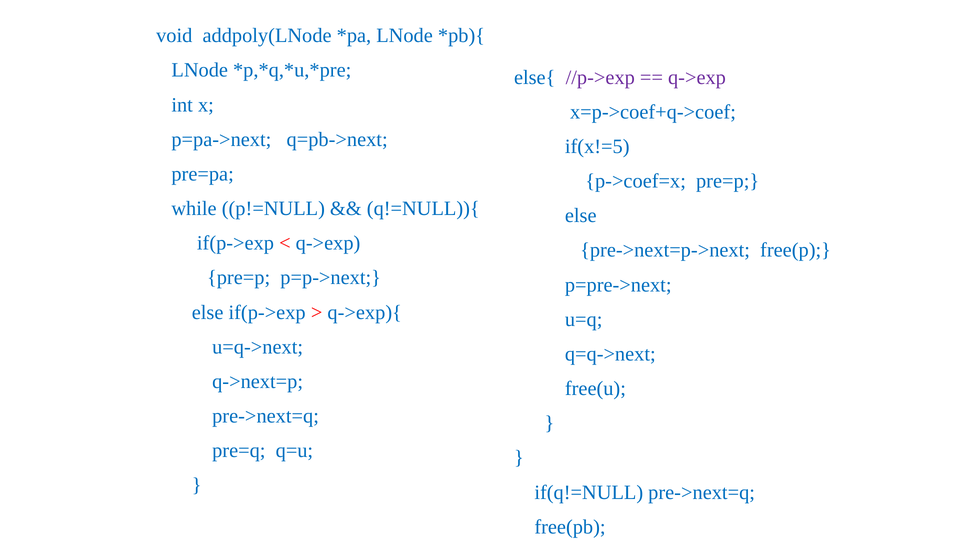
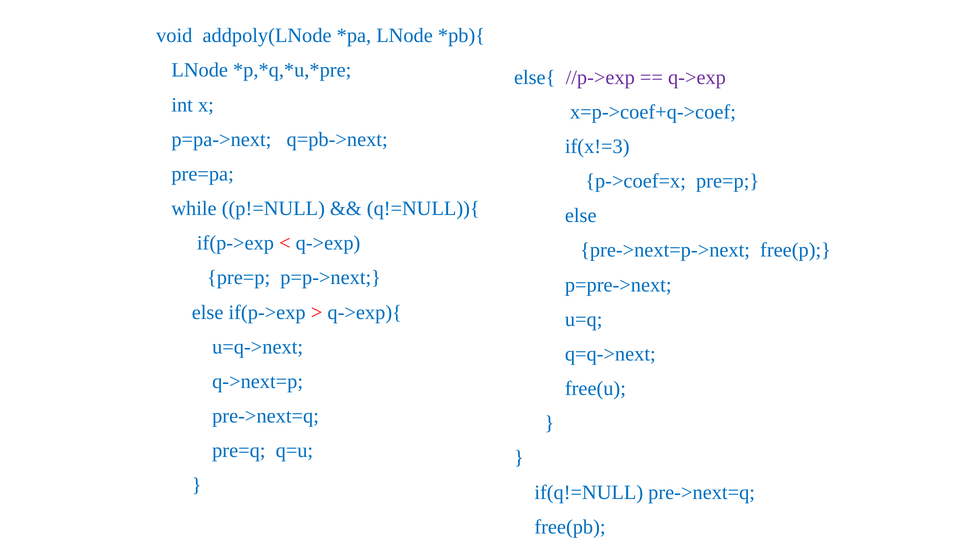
if(x!=5: if(x!=5 -> if(x!=3 (597, 147)
